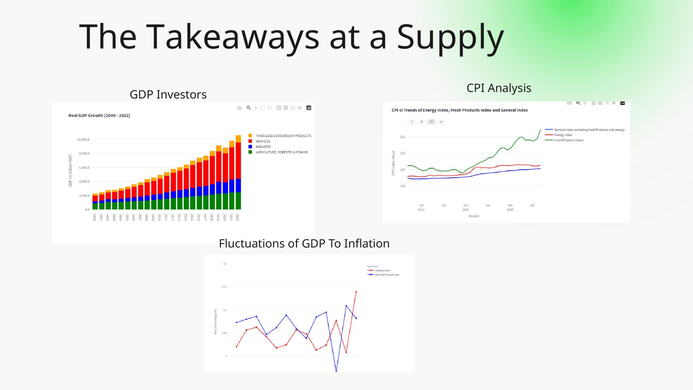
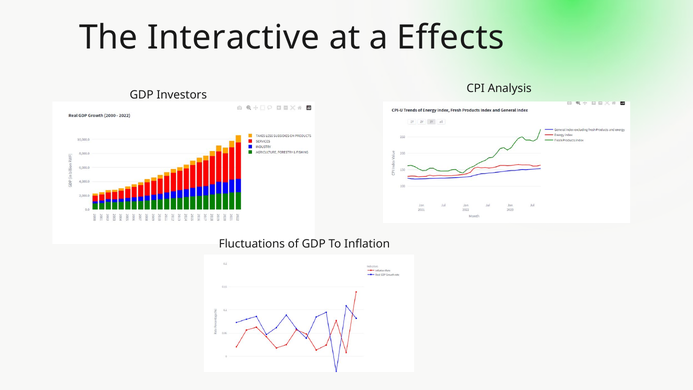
Takeaways: Takeaways -> Interactive (233, 38)
Supply: Supply -> Effects (451, 38)
